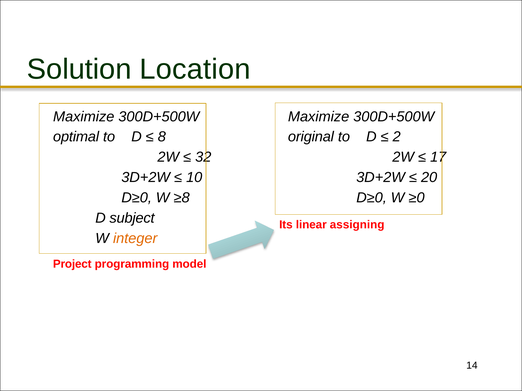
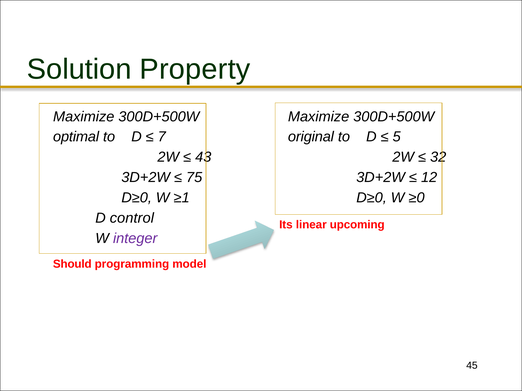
Location: Location -> Property (195, 69)
8: 8 -> 7 (162, 137)
2: 2 -> 5 (397, 137)
32: 32 -> 43 (203, 157)
17: 17 -> 32 (438, 157)
10: 10 -> 75 (194, 178)
20: 20 -> 12 (429, 178)
≥8: ≥8 -> ≥1 (182, 198)
subject: subject -> control (132, 218)
assigning: assigning -> upcoming (357, 225)
integer colour: orange -> purple (135, 239)
Project: Project -> Should (72, 264)
14: 14 -> 45 (472, 366)
